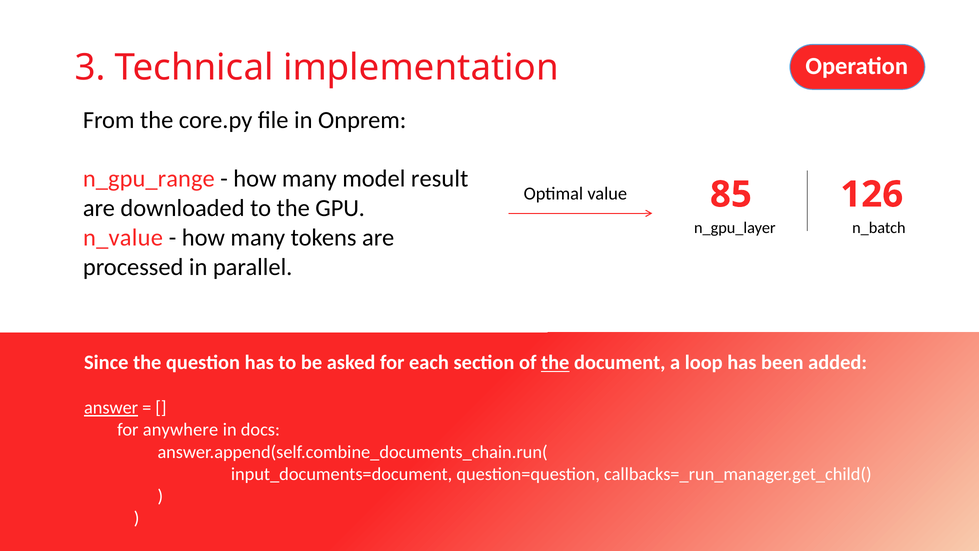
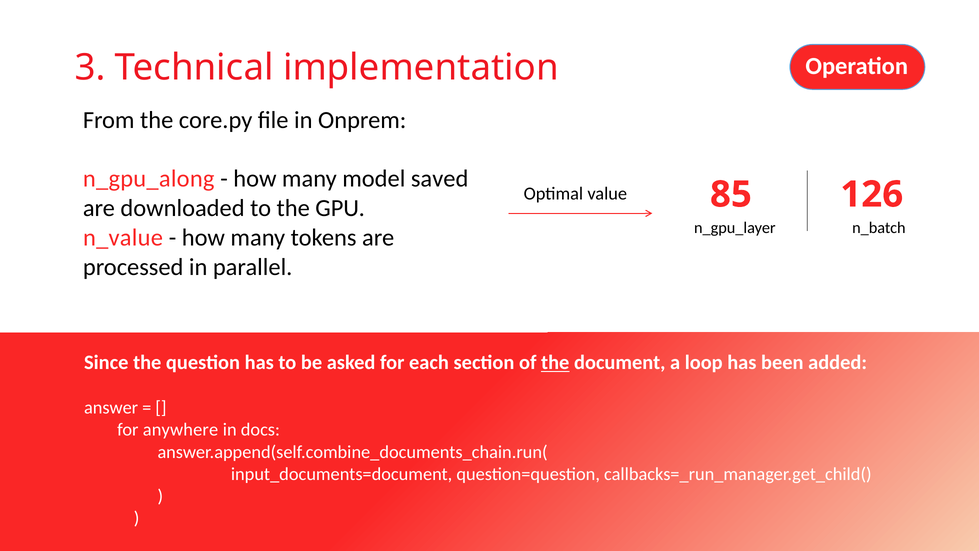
n_gpu_range: n_gpu_range -> n_gpu_along (149, 179)
result: result -> saved (440, 179)
answer underline: present -> none (111, 408)
